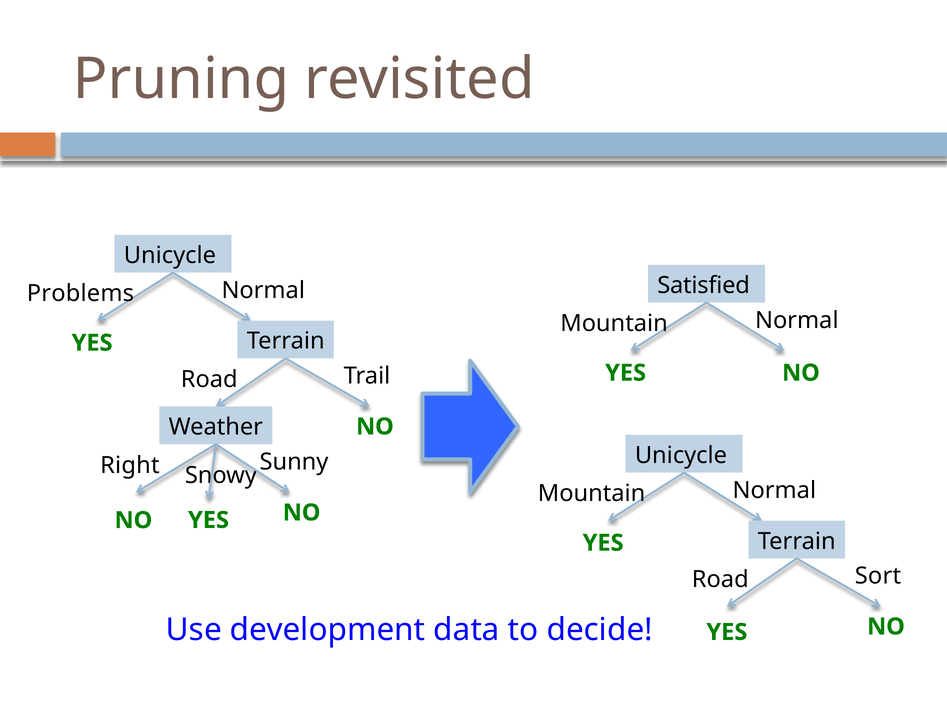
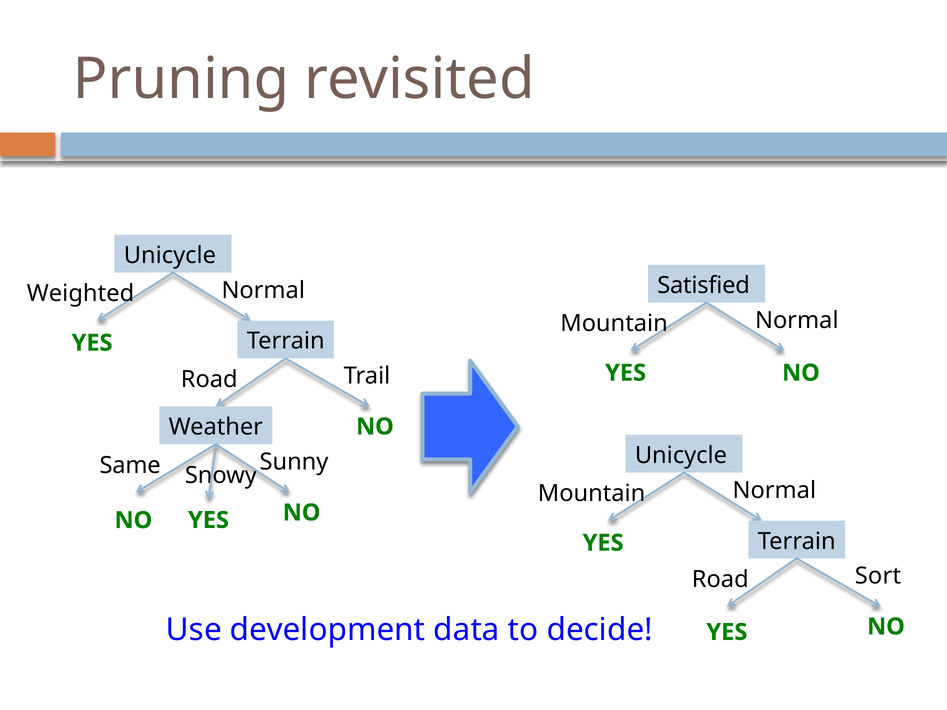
Problems: Problems -> Weighted (81, 294)
Right: Right -> Same (130, 465)
